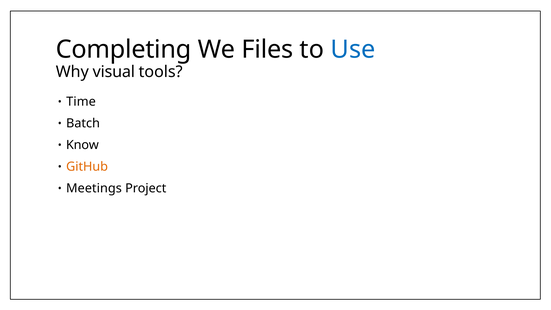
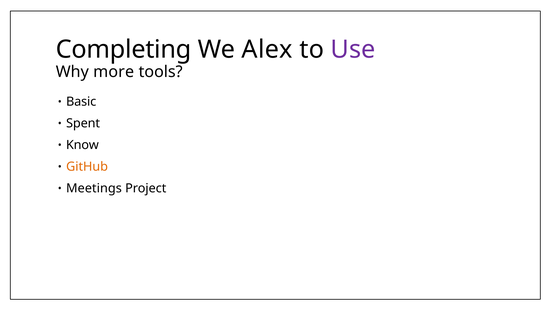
Files: Files -> Alex (267, 49)
Use colour: blue -> purple (353, 49)
visual: visual -> more (114, 72)
Time: Time -> Basic (81, 102)
Batch: Batch -> Spent (83, 123)
